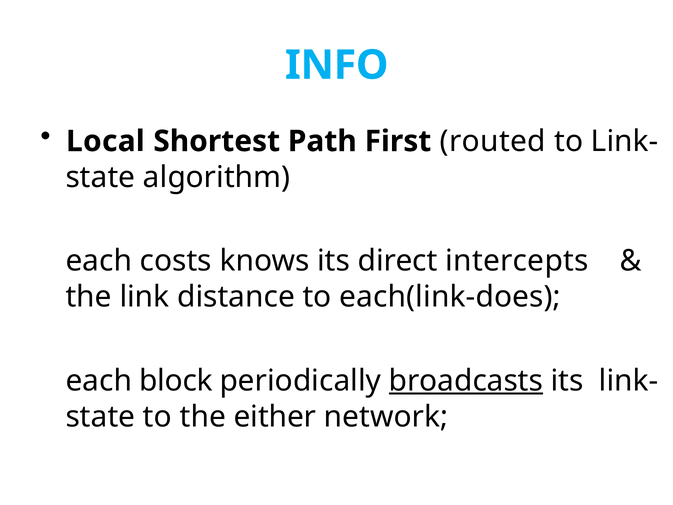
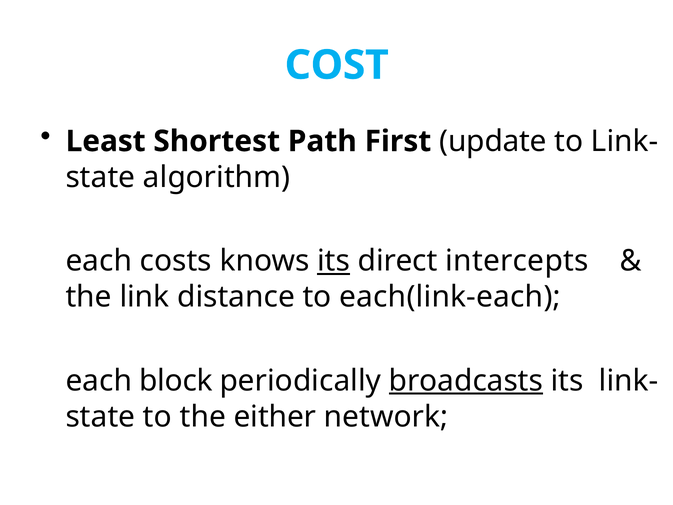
INFO: INFO -> COST (337, 65)
Local: Local -> Least (106, 141)
routed: routed -> update (493, 141)
its underline: none -> present (334, 261)
each(link-does: each(link-does -> each(link-each (450, 297)
